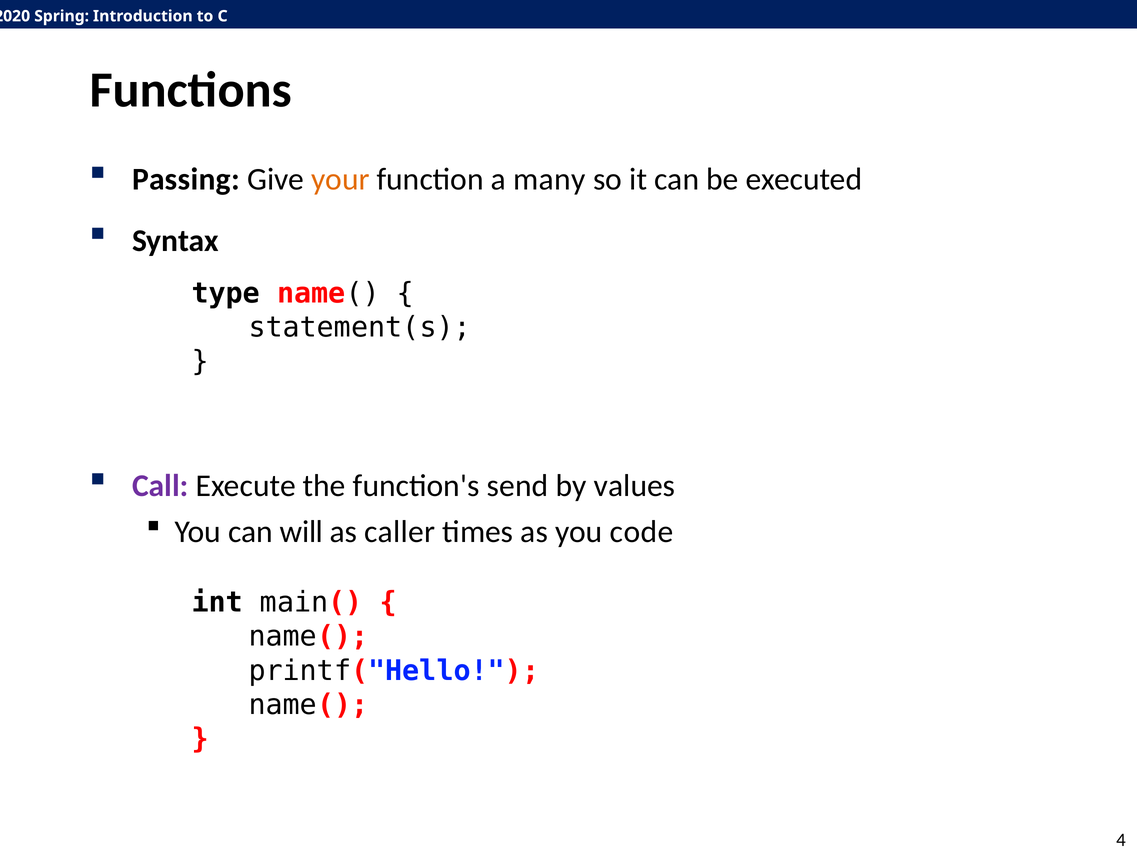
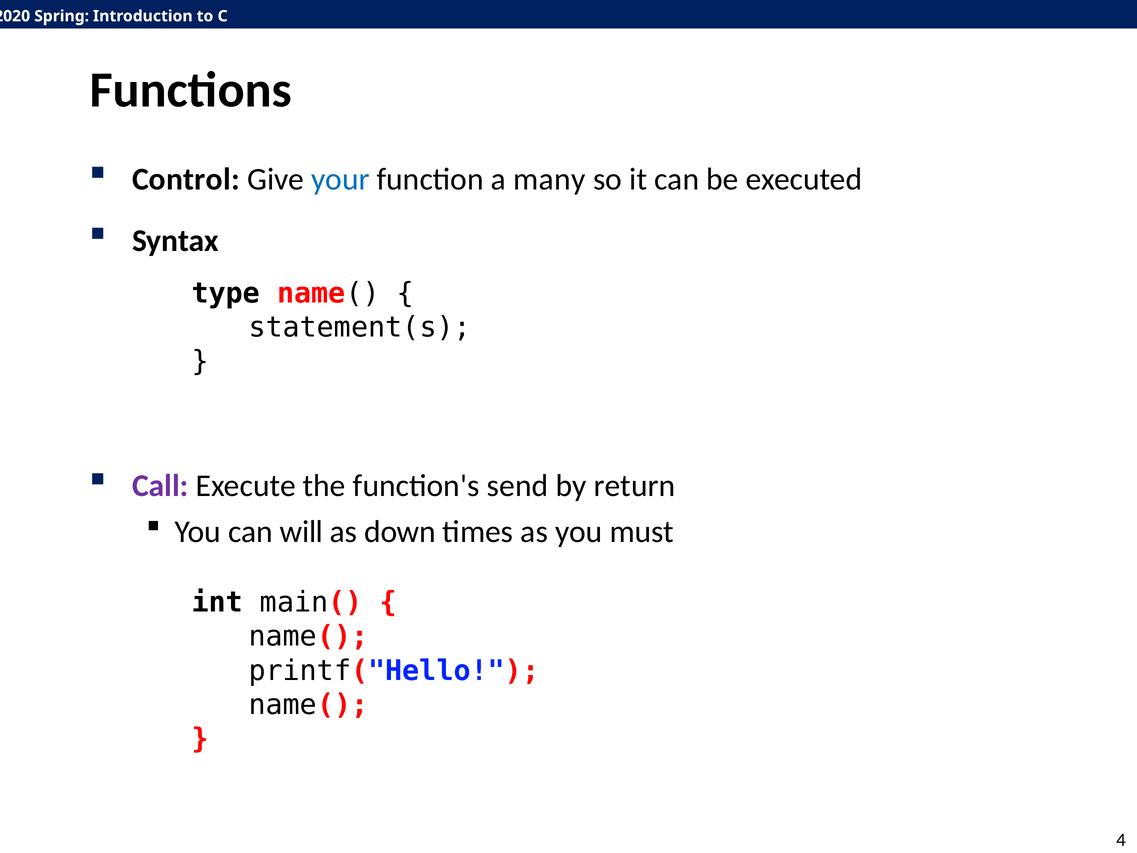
Passing: Passing -> Control (186, 179)
your colour: orange -> blue (340, 179)
values: values -> return (635, 486)
caller: caller -> down (400, 532)
code: code -> must (642, 532)
